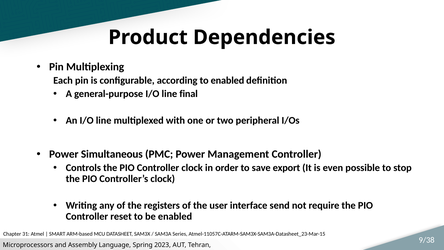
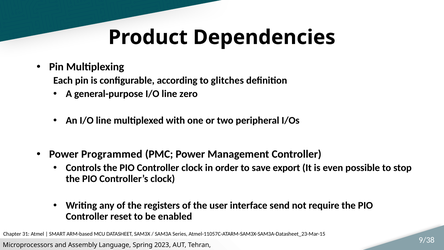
to enabled: enabled -> glitches (227, 81)
final: final -> zero (189, 94)
Simultaneous: Simultaneous -> Programmed (112, 154)
